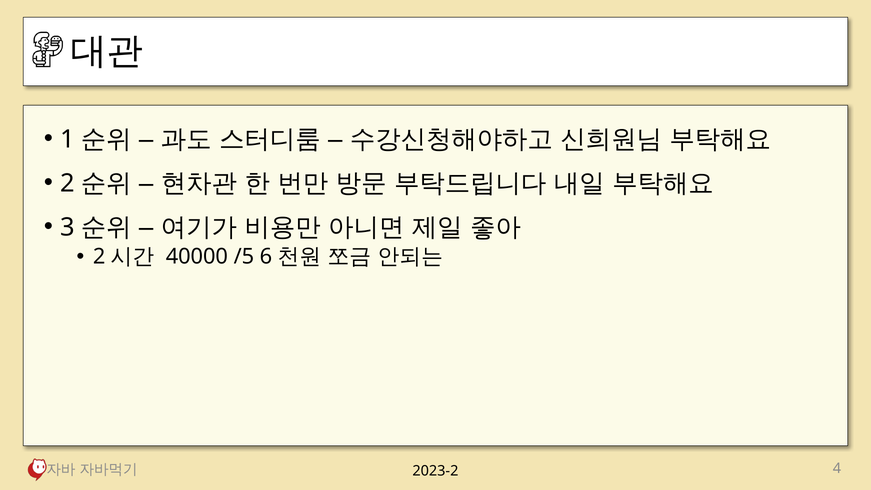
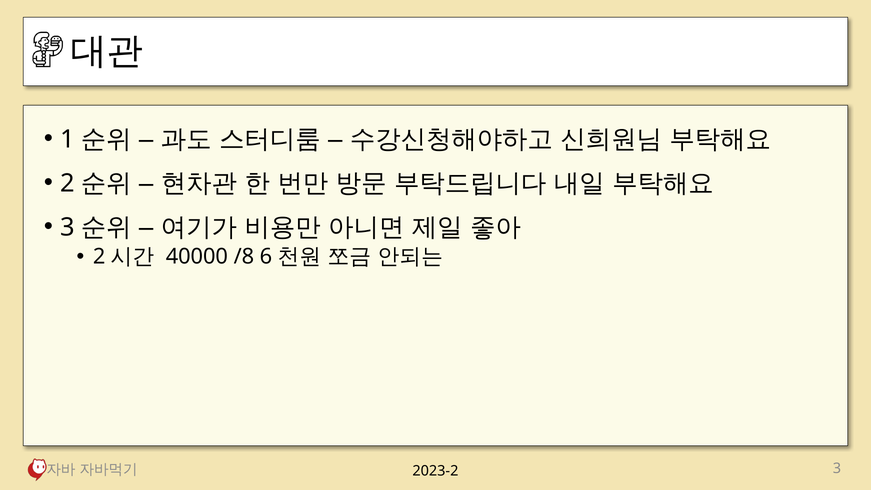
/5: /5 -> /8 (244, 257)
4: 4 -> 3 (837, 469)
